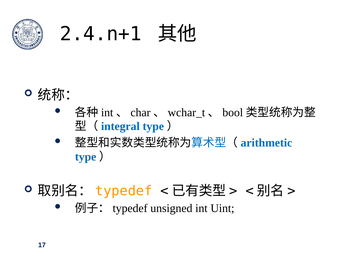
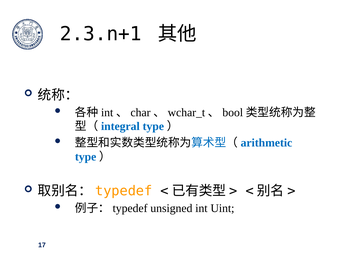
2.4.n+1: 2.4.n+1 -> 2.3.n+1 (101, 34)
